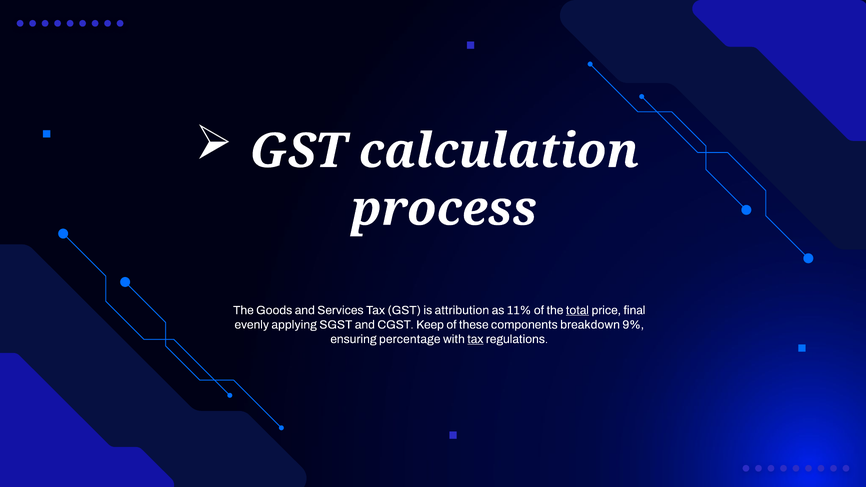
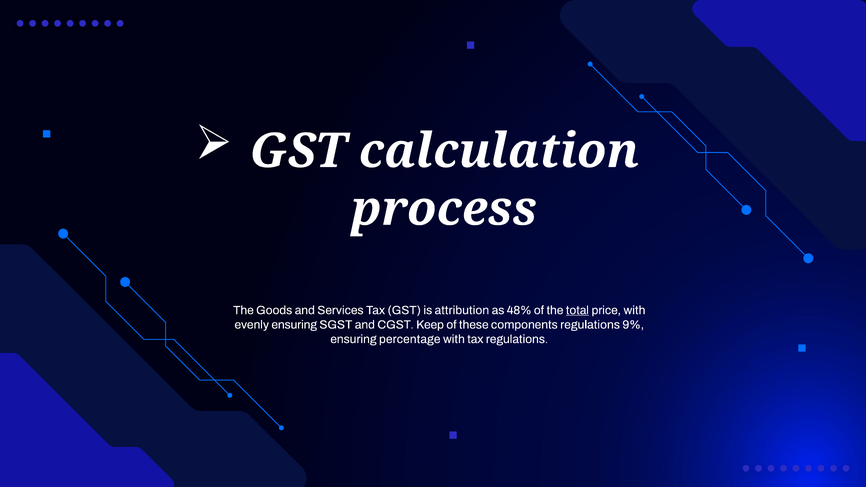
11%: 11% -> 48% (519, 310)
price final: final -> with (634, 310)
evenly applying: applying -> ensuring (294, 325)
components breakdown: breakdown -> regulations (590, 325)
tax underline: present -> none (475, 339)
